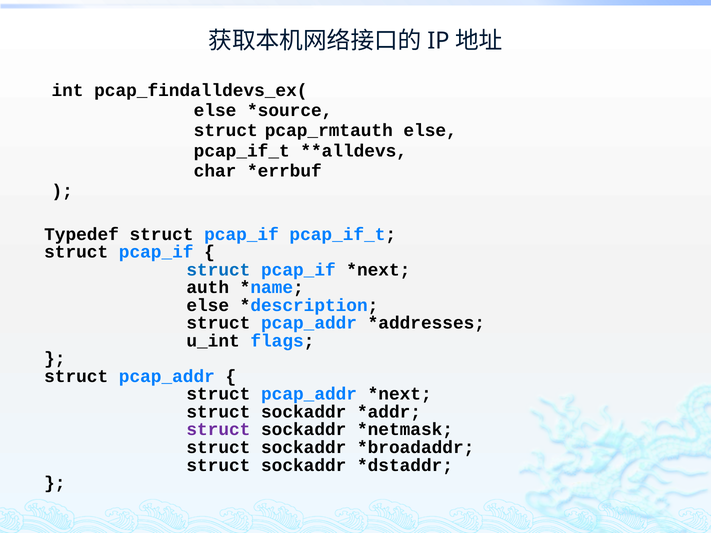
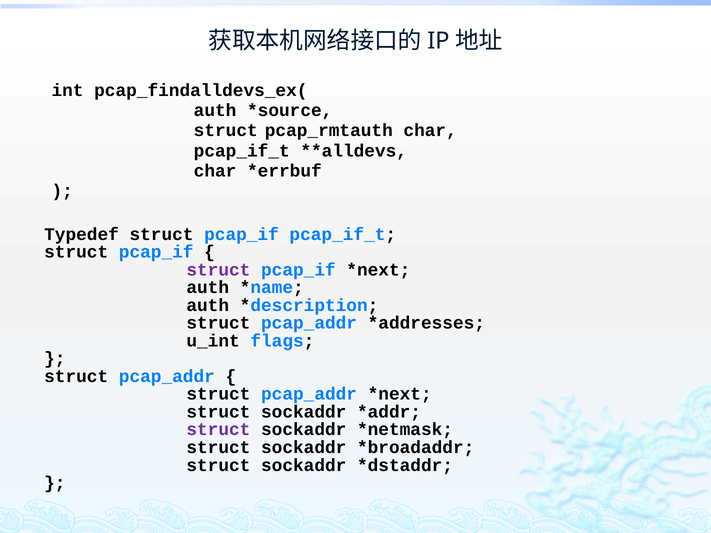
else: else -> auth (215, 110)
else: else -> char (430, 131)
struct colour: blue -> purple (218, 270)
else: else -> auth (208, 305)
